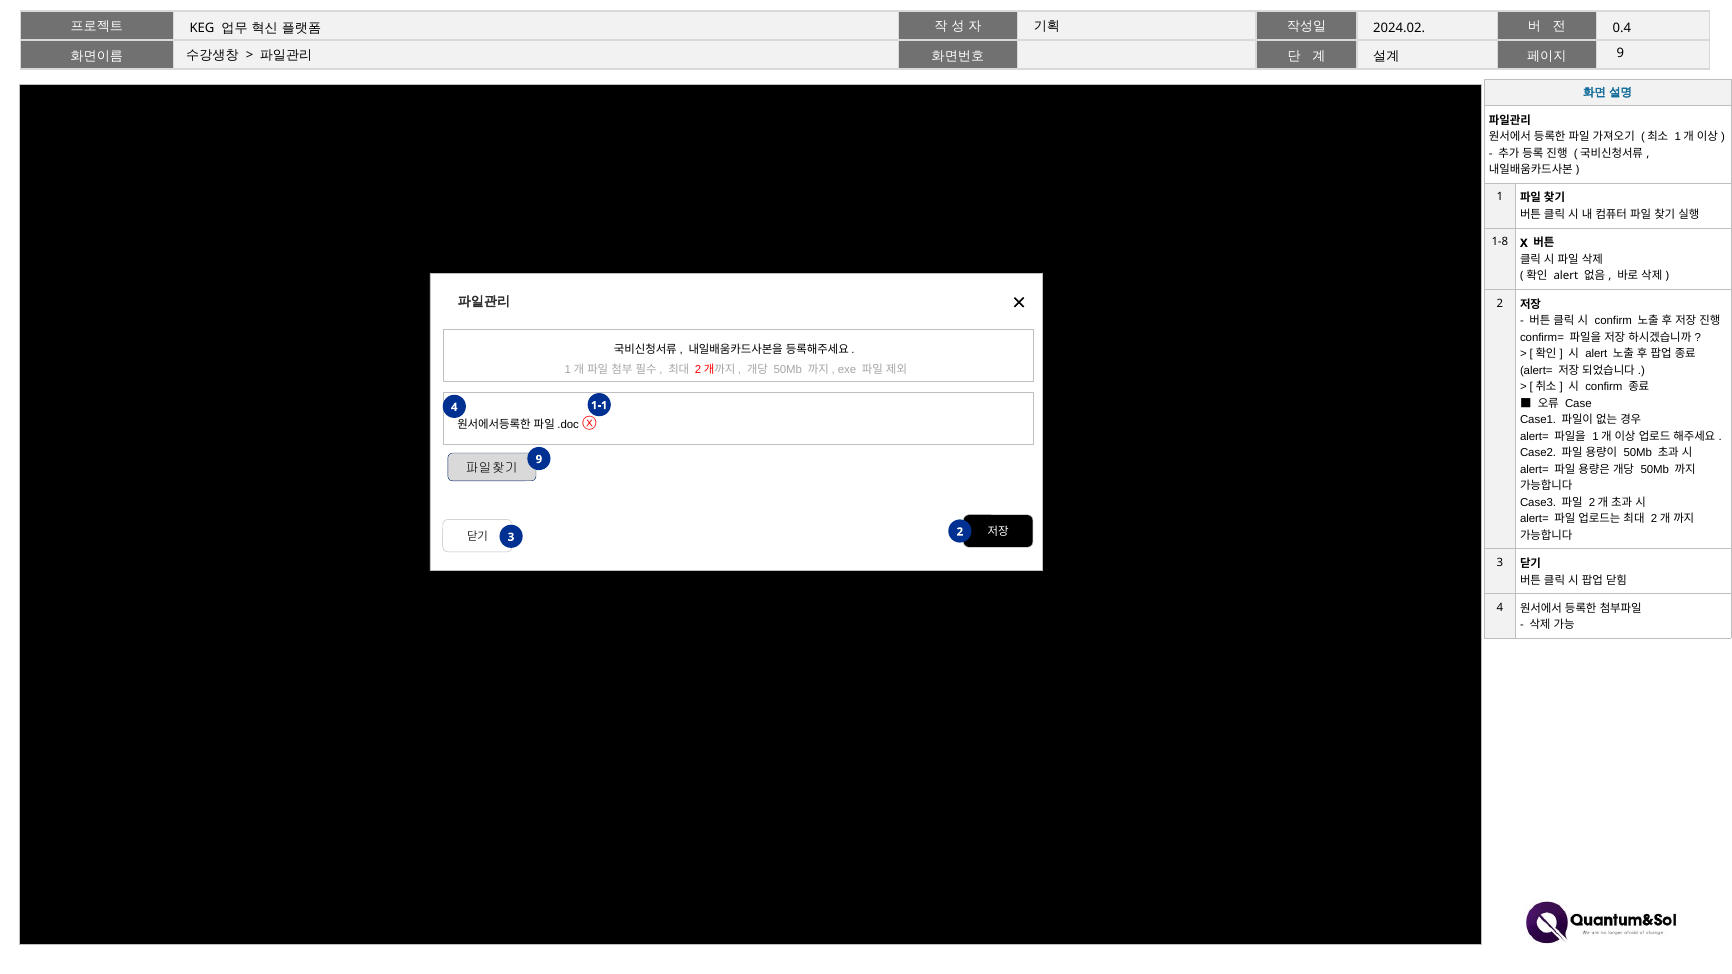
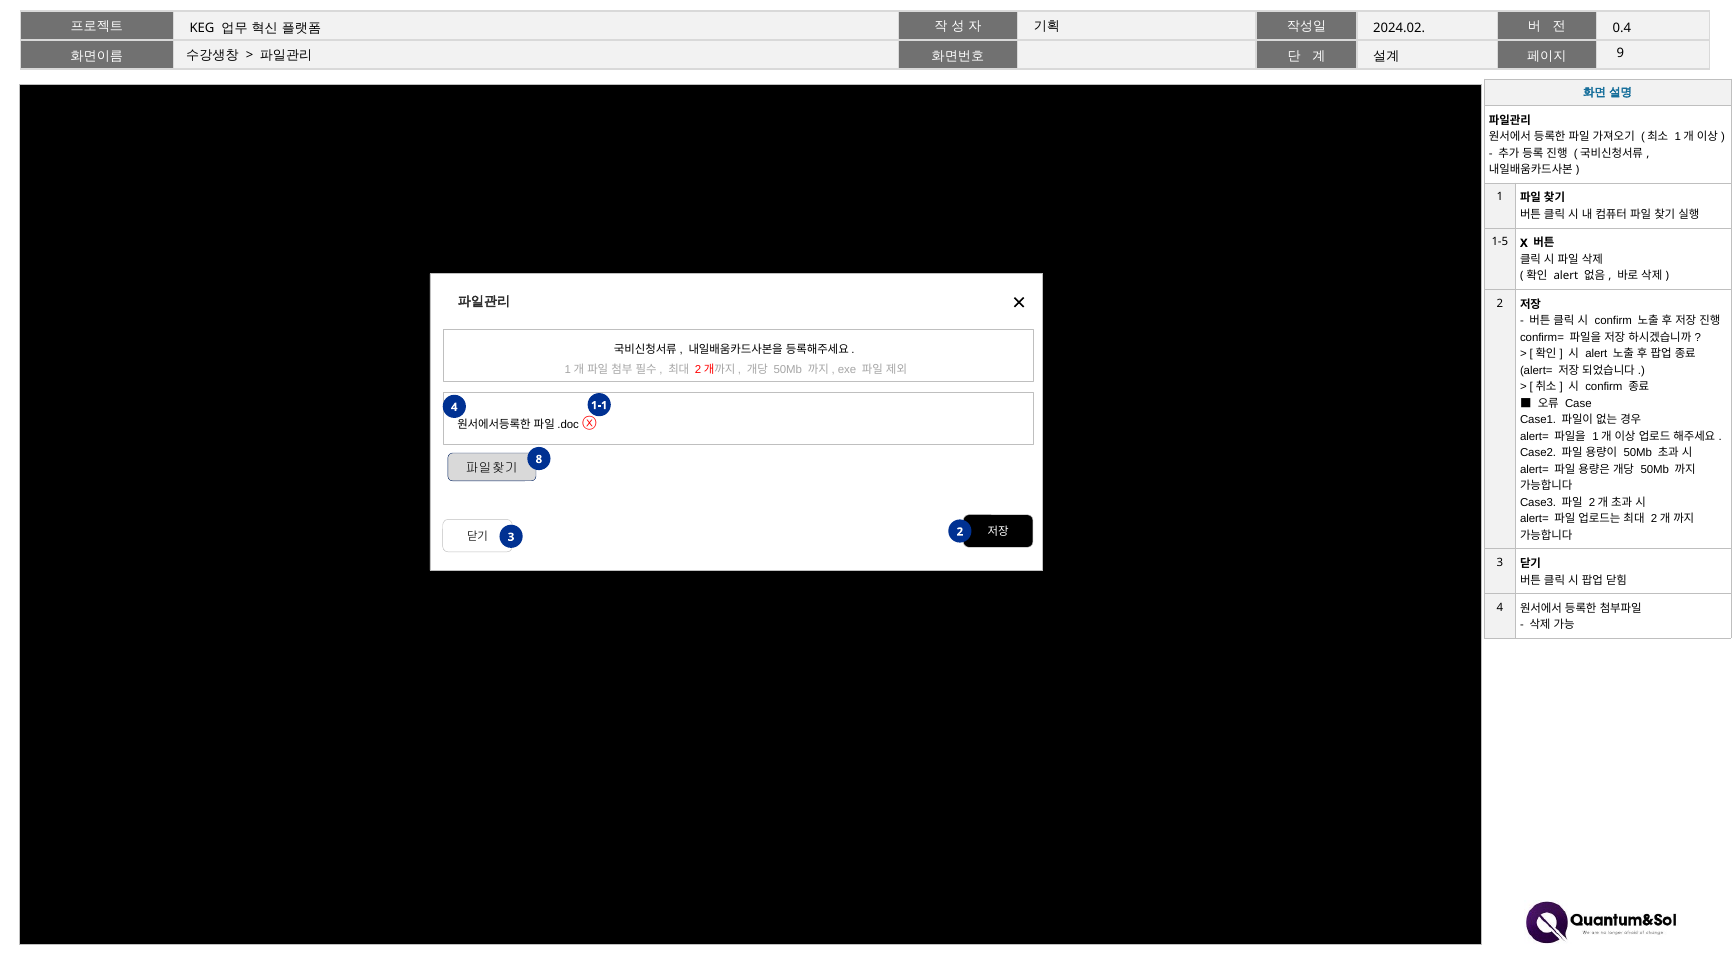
1-8: 1-8 -> 1-5 (1500, 242)
9: 9 -> 8 (539, 459)
